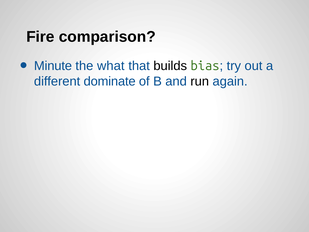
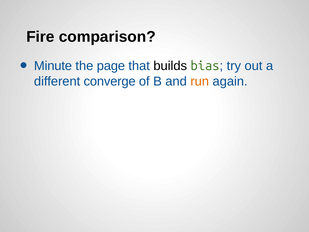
what: what -> page (111, 66)
dominate: dominate -> converge (110, 81)
run colour: black -> orange (200, 81)
